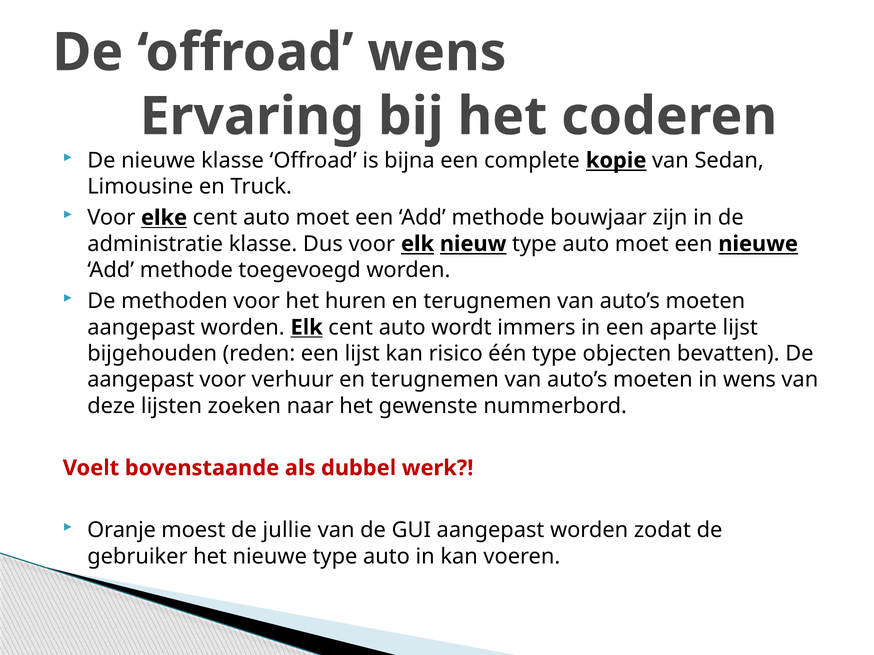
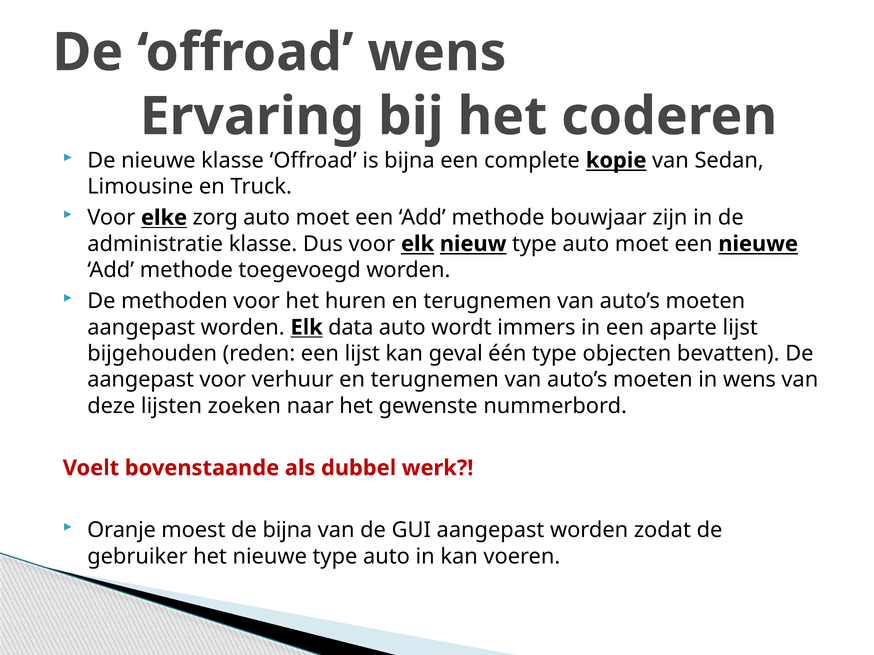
elke cent: cent -> zorg (215, 218)
Elk cent: cent -> data (351, 328)
risico: risico -> geval (456, 354)
de jullie: jullie -> bijna (287, 531)
